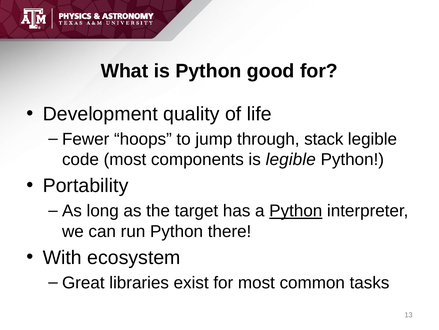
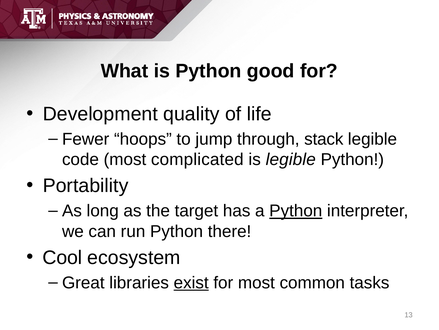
components: components -> complicated (197, 159)
With: With -> Cool (62, 257)
exist underline: none -> present (191, 282)
